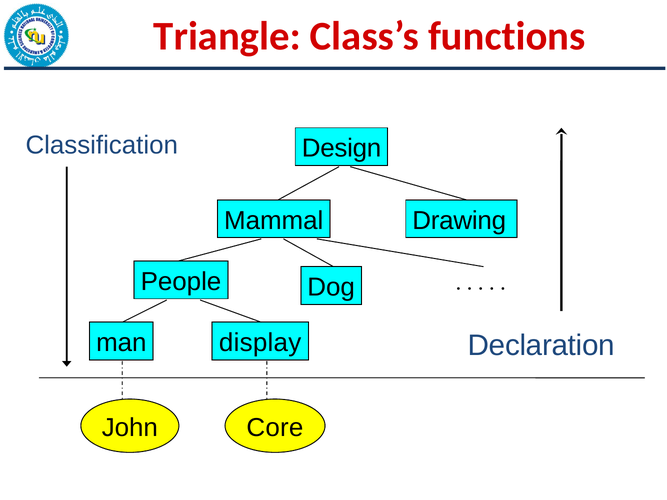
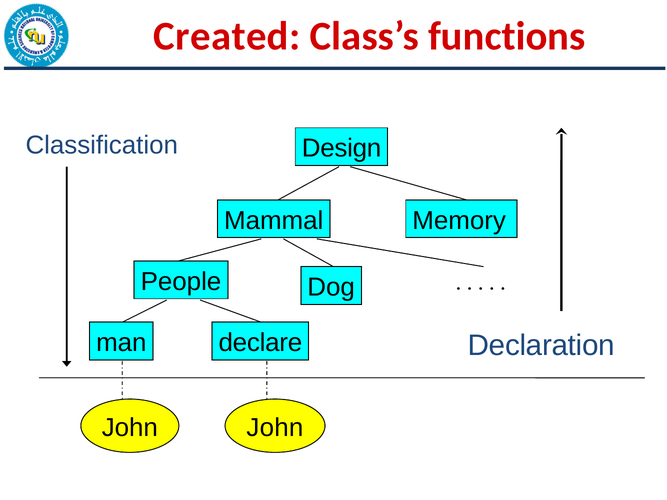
Triangle: Triangle -> Created (227, 36)
Drawing: Drawing -> Memory (459, 221)
display: display -> declare (260, 343)
John Core: Core -> John (275, 428)
